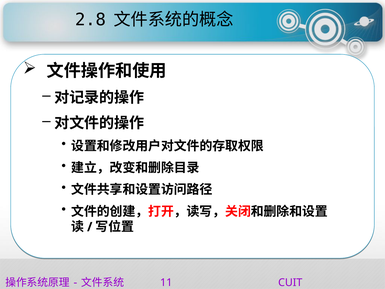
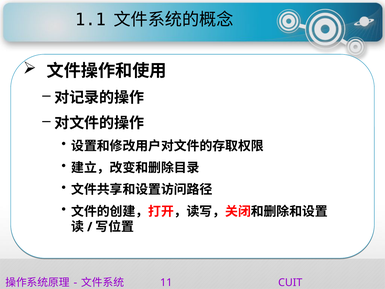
2.8: 2.8 -> 1.1 (91, 20)
